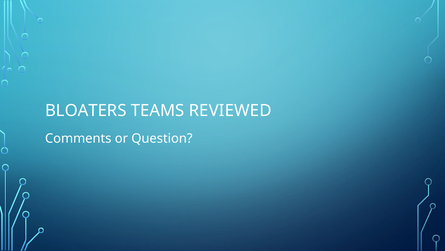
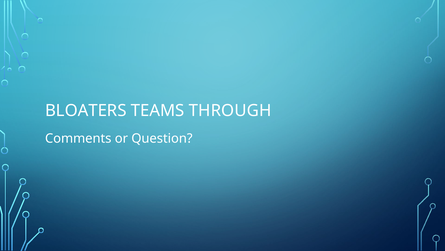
REVIEWED: REVIEWED -> THROUGH (230, 110)
